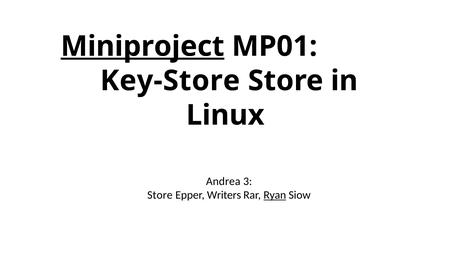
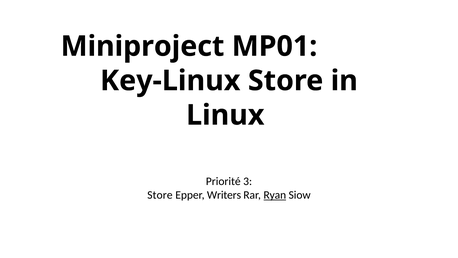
Miniproject underline: present -> none (142, 46)
Key-Store: Key-Store -> Key-Linux (170, 81)
Andrea: Andrea -> Priorité (223, 181)
